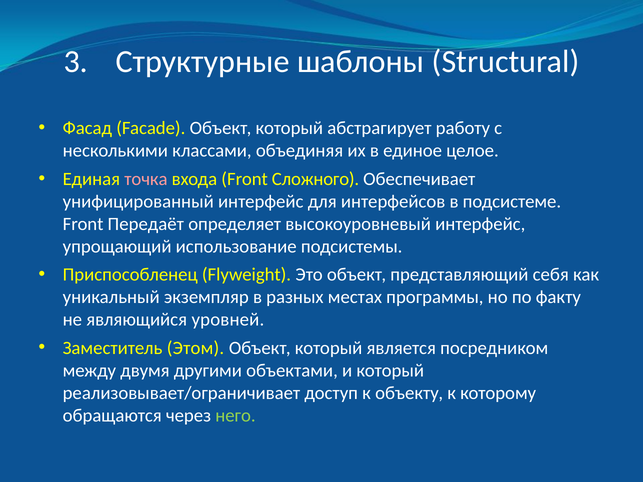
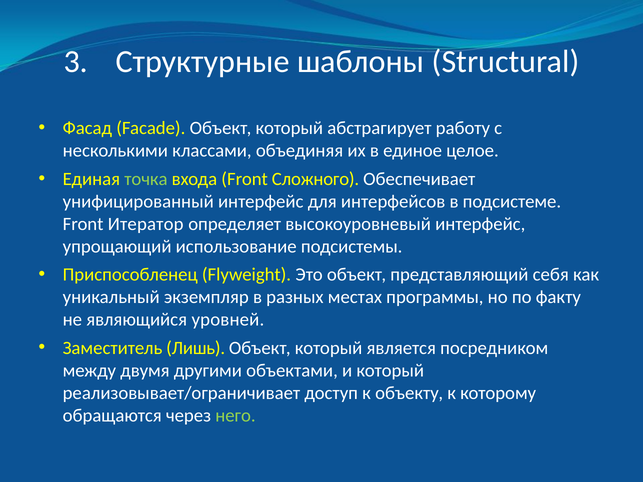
точка colour: pink -> light green (146, 179)
Передаёт: Передаёт -> Итератор (146, 224)
Этом: Этом -> Лишь (196, 348)
